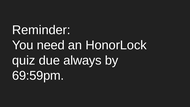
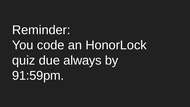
need: need -> code (51, 45)
69:59pm: 69:59pm -> 91:59pm (38, 76)
